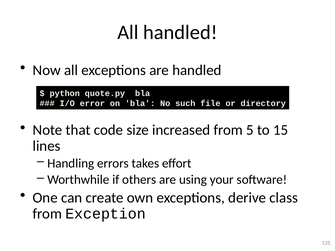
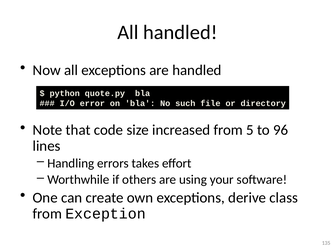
15: 15 -> 96 (281, 130)
